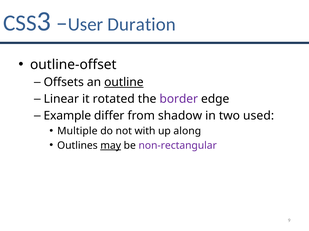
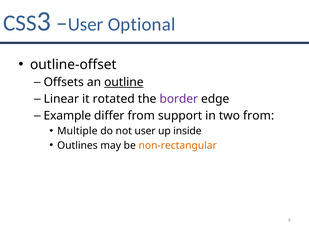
Duration: Duration -> Optional (142, 24)
shadow: shadow -> support (180, 116)
two used: used -> from (259, 116)
not with: with -> user (145, 131)
along: along -> inside (187, 131)
may underline: present -> none (111, 146)
non-rectangular colour: purple -> orange (178, 146)
